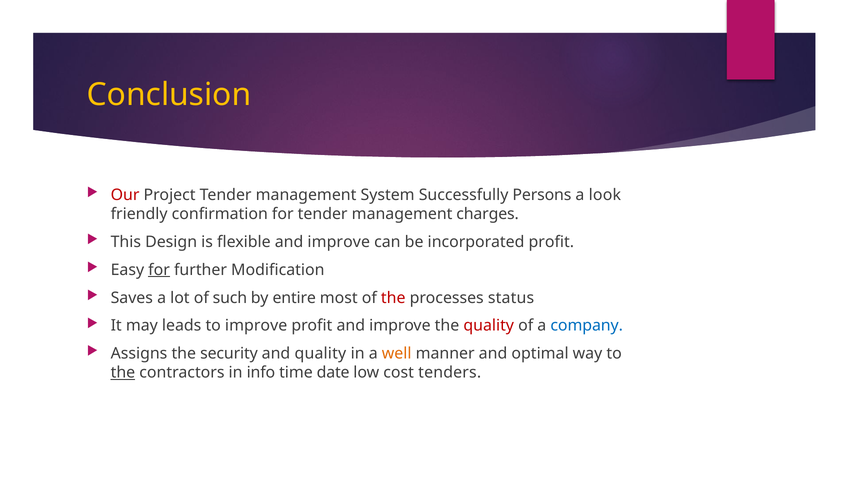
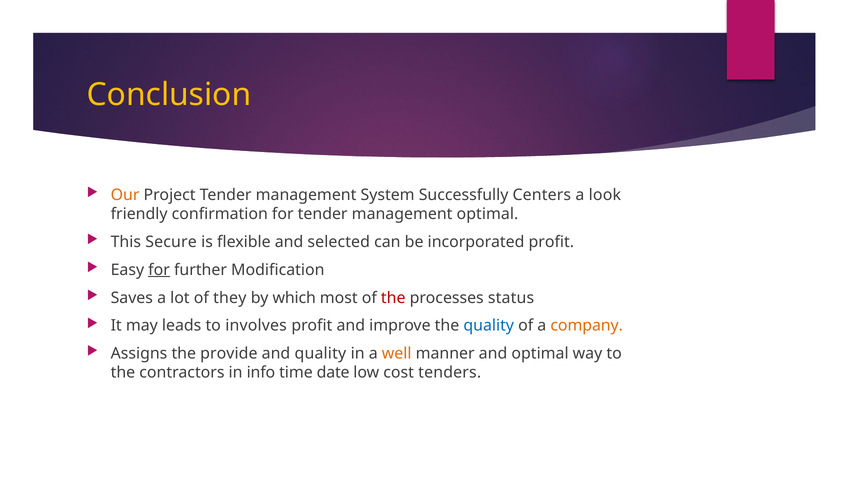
Our colour: red -> orange (125, 195)
Persons: Persons -> Centers (542, 195)
management charges: charges -> optimal (487, 214)
Design: Design -> Secure (171, 242)
flexible and improve: improve -> selected (339, 242)
such: such -> they (230, 298)
entire: entire -> which (294, 298)
to improve: improve -> involves (256, 326)
quality colour: red -> blue (489, 326)
company colour: blue -> orange (587, 326)
security: security -> provide (229, 354)
the underline: present -> none (123, 373)
